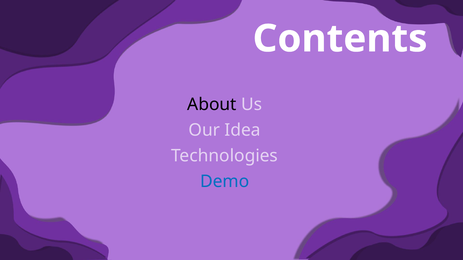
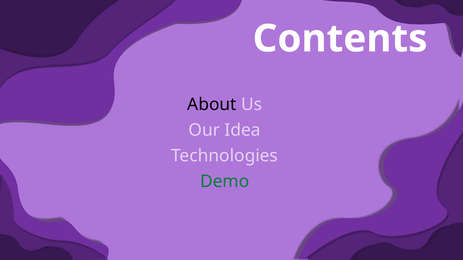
Demo colour: blue -> green (225, 182)
